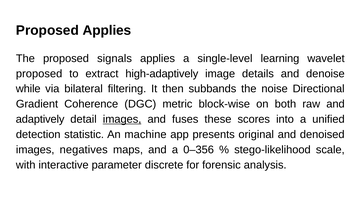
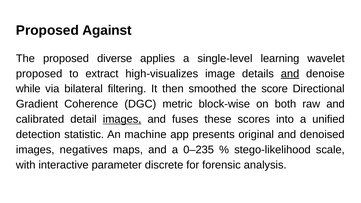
Proposed Applies: Applies -> Against (107, 30)
signals: signals -> diverse (115, 58)
high‑adaptively: high‑adaptively -> high‑visualizes (162, 74)
and underline: none -> present (290, 74)
subbands: subbands -> smoothed (212, 89)
noise: noise -> score (275, 89)
adaptively: adaptively -> calibrated (40, 119)
0–356: 0–356 -> 0–235 (199, 150)
